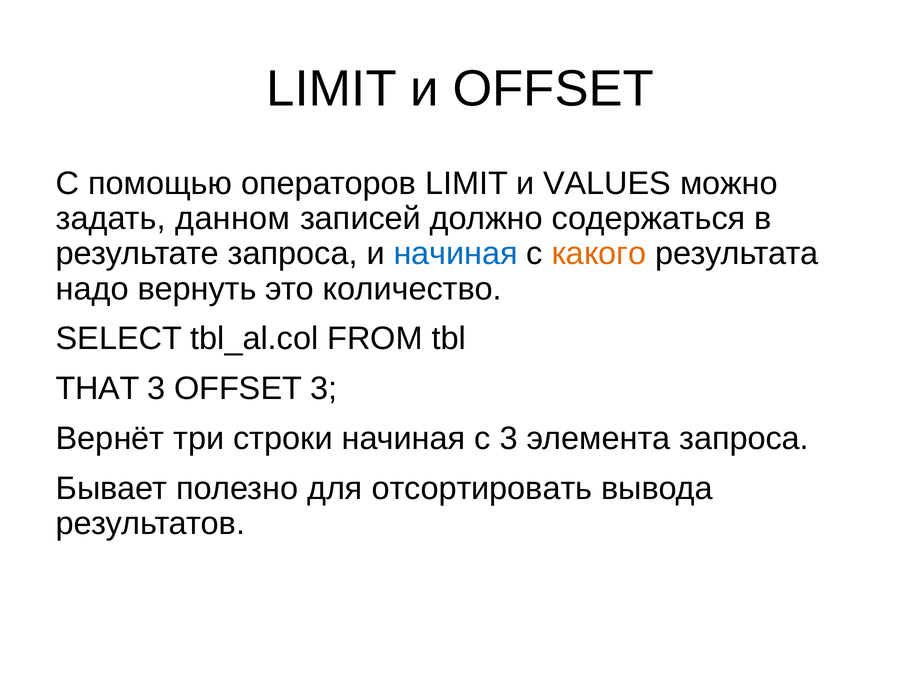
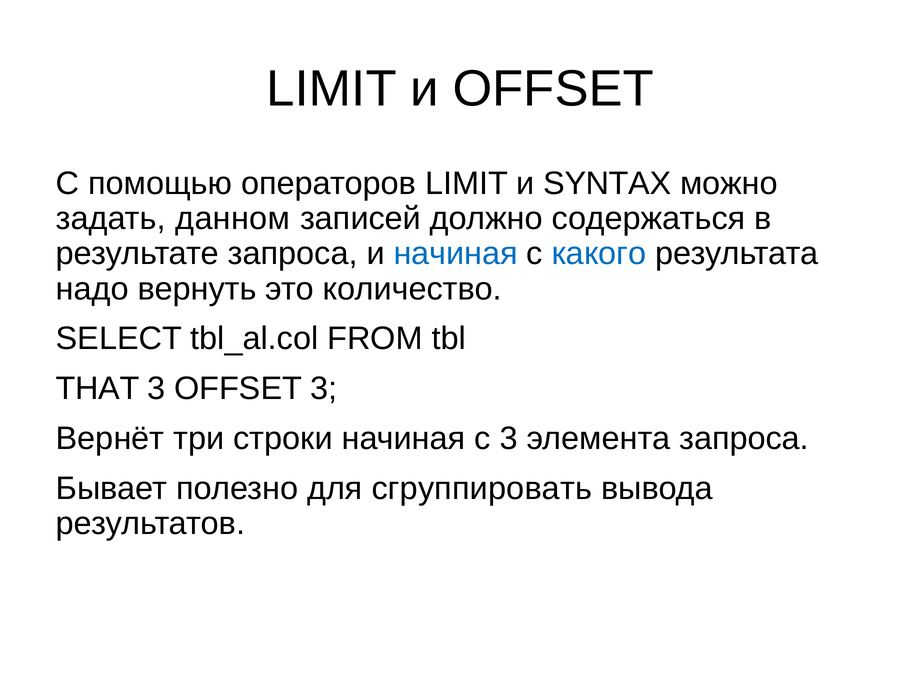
VALUES: VALUES -> SYNTAX (607, 183)
какого colour: orange -> blue (599, 254)
отсортировать: отсортировать -> сгруппировать (482, 488)
